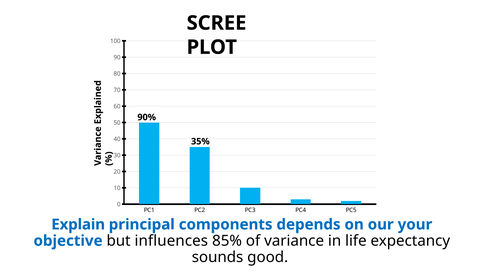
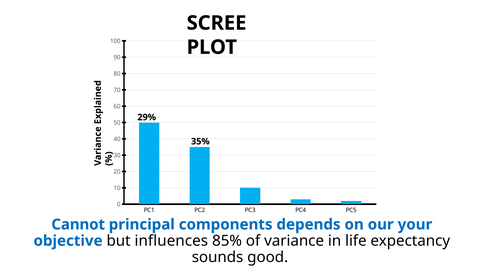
90%: 90% -> 29% (147, 117)
Explain: Explain -> Cannot (78, 225)
